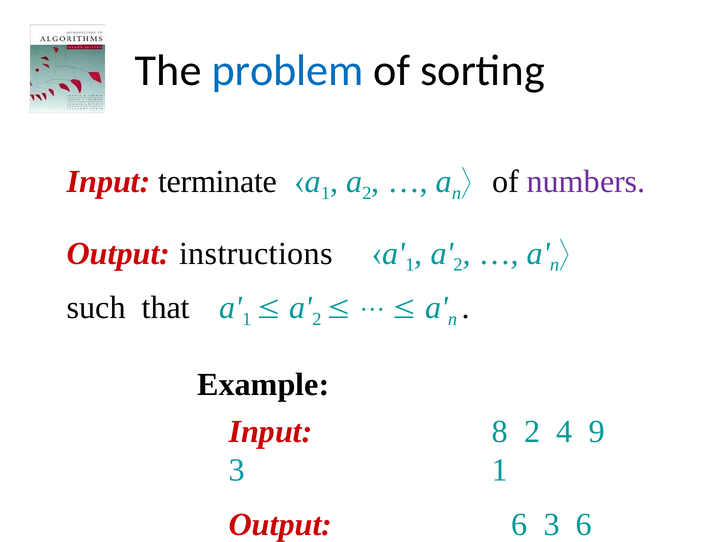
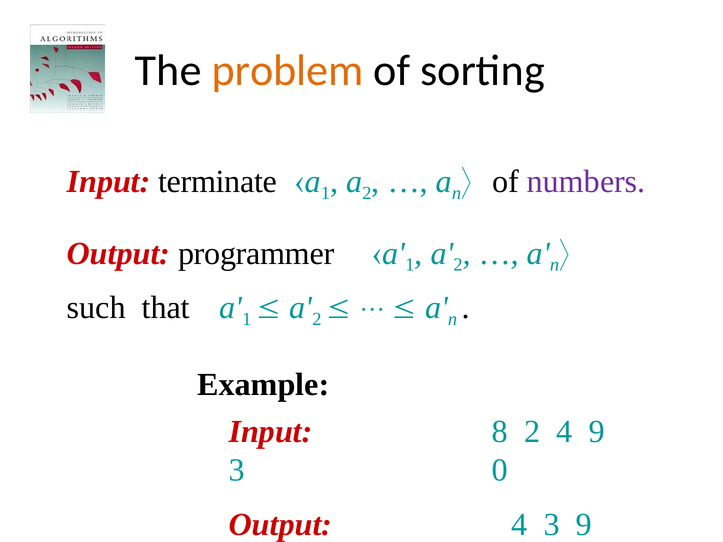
problem colour: blue -> orange (288, 71)
instructions: instructions -> programmer (256, 254)
3 1: 1 -> 0 (500, 470)
Output 6: 6 -> 4 (519, 525)
3 6: 6 -> 9 (584, 525)
